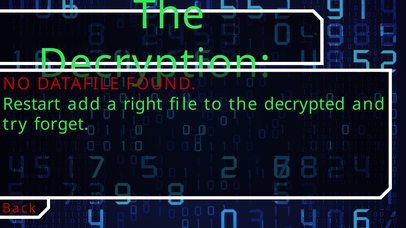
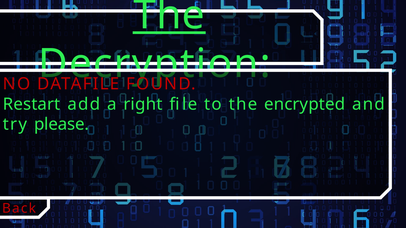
The underline: none -> present (169, 15)
decrypted: decrypted -> encrypted (305, 104)
forget: forget -> please (62, 125)
